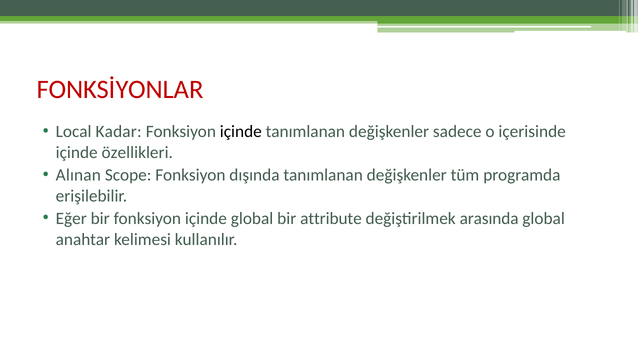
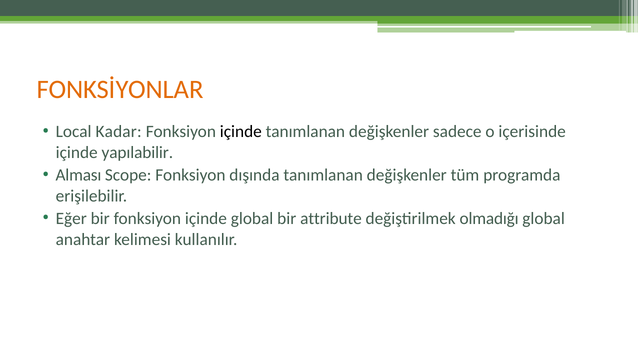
FONKSİYONLAR colour: red -> orange (120, 90)
özellikleri: özellikleri -> yapılabilir (137, 152)
Alınan: Alınan -> Alması (78, 175)
arasında: arasında -> olmadığı (489, 219)
